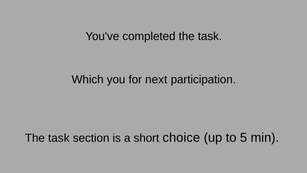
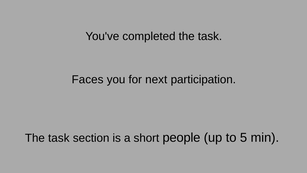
Which: Which -> Faces (88, 79)
choice: choice -> people (181, 138)
